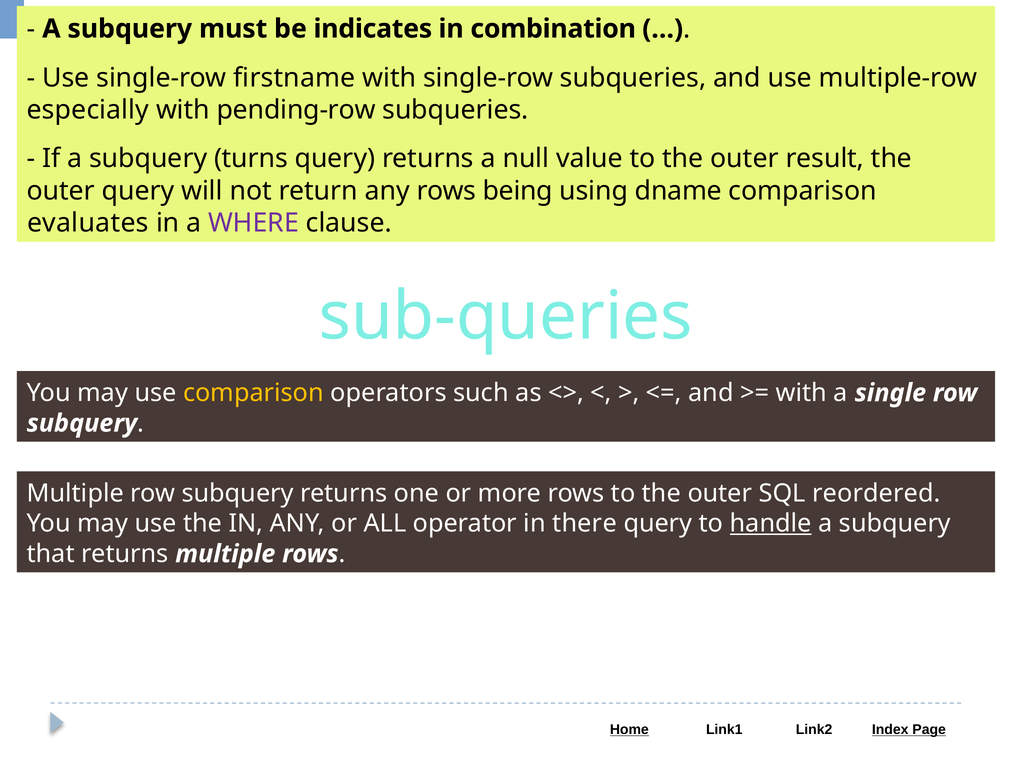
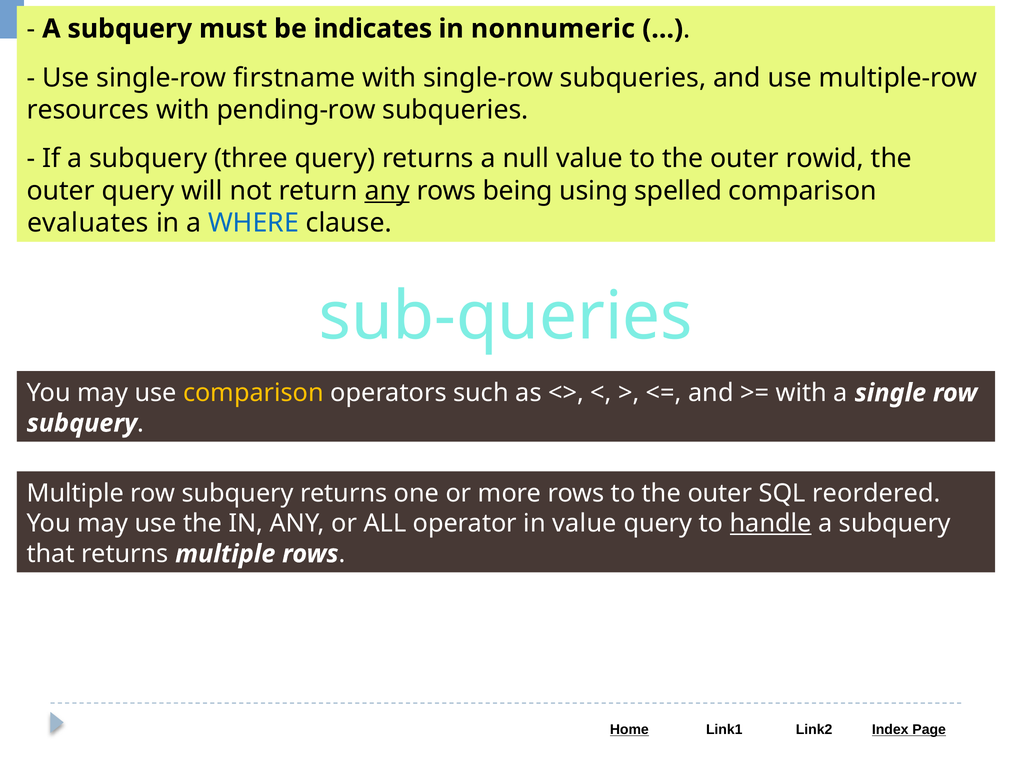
combination: combination -> nonnumeric (553, 29)
especially: especially -> resources (88, 110)
turns: turns -> three (251, 159)
result: result -> rowid (825, 159)
any underline: none -> present (387, 191)
dname: dname -> spelled (678, 191)
WHERE colour: purple -> blue (253, 223)
in there: there -> value (584, 524)
